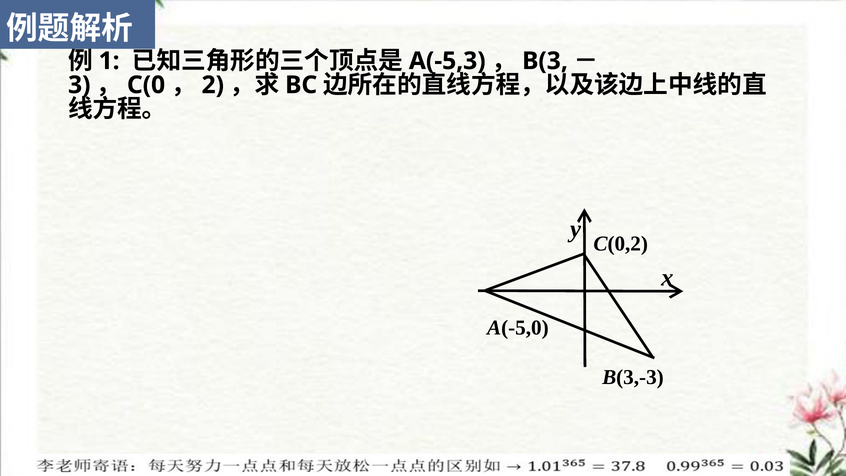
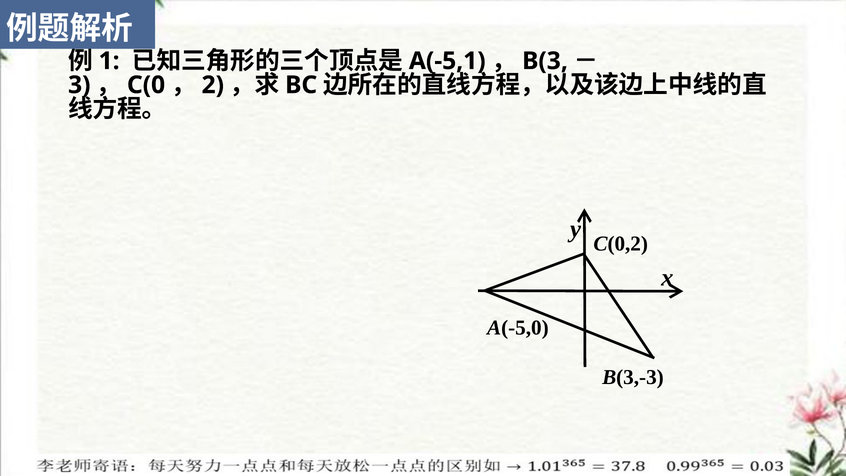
A(-5,3: A(-5,3 -> A(-5,1 (447, 61)
